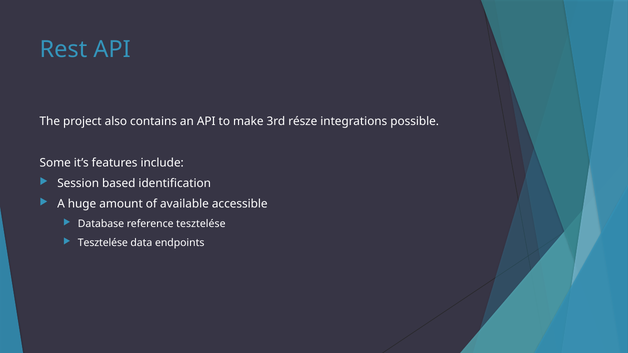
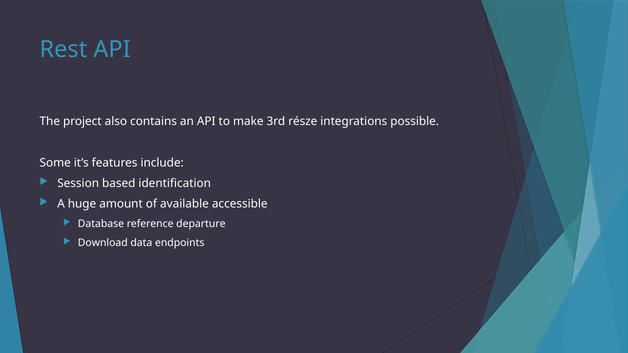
reference tesztelése: tesztelése -> departure (201, 224)
Tesztelése: Tesztelése -> Download (103, 243)
